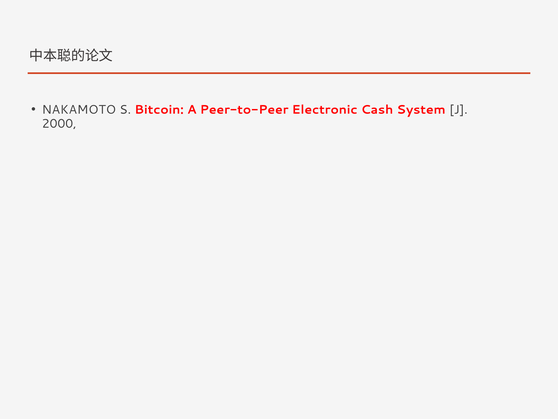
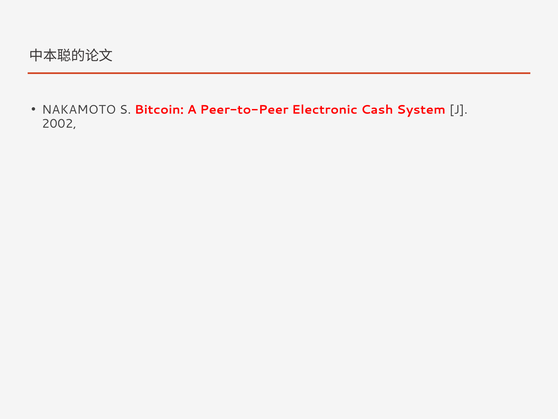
2000: 2000 -> 2002 (59, 124)
